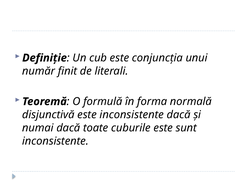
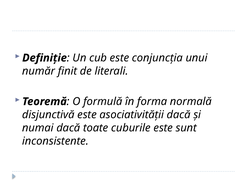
este inconsistente: inconsistente -> asociativității (132, 115)
